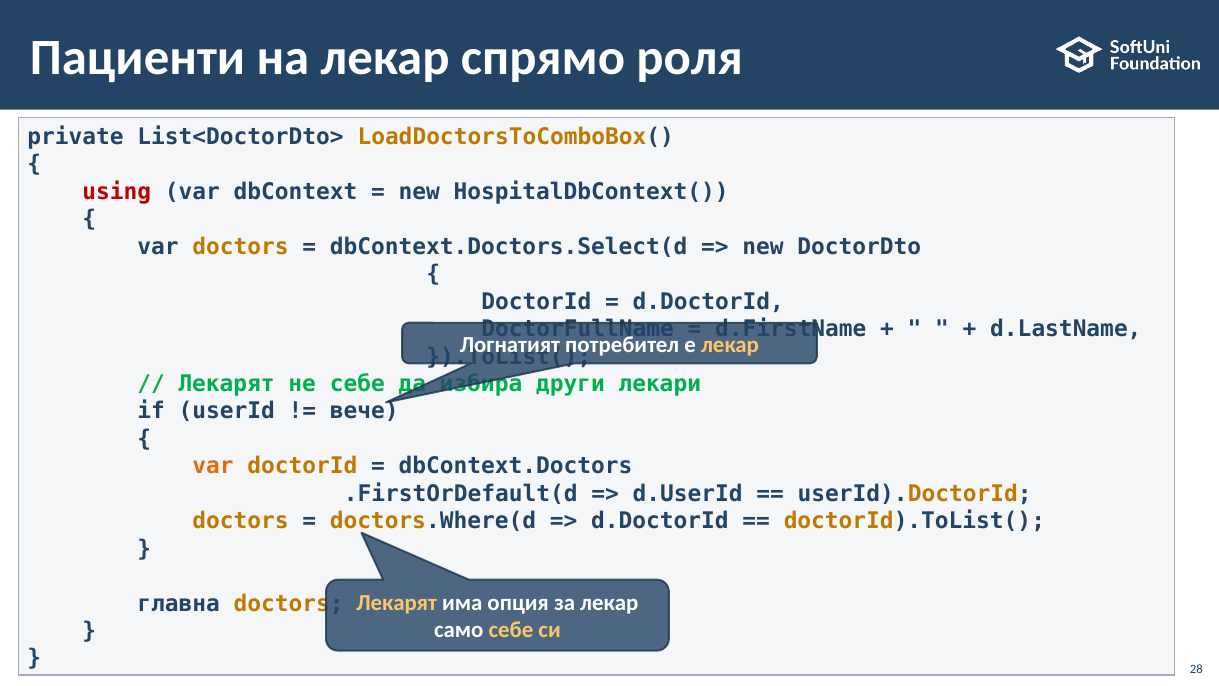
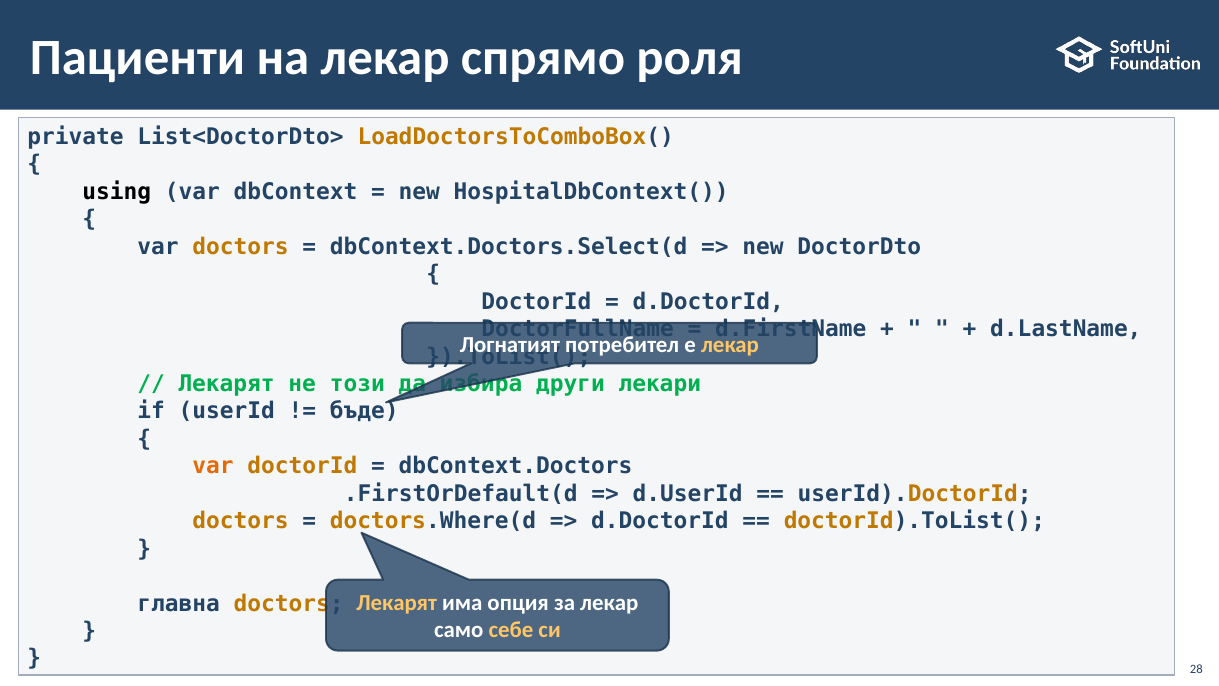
using colour: red -> black (117, 192)
не себе: себе -> този (357, 384)
вече: вече -> бъде (364, 411)
